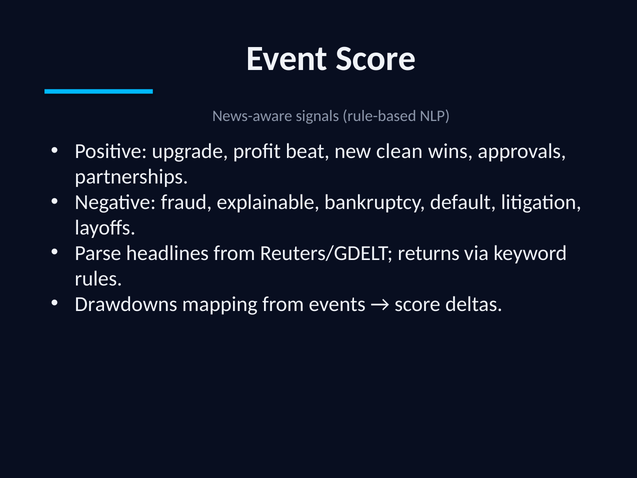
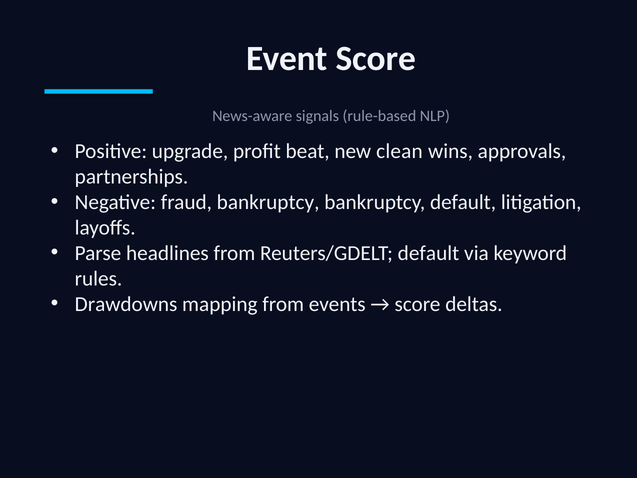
fraud explainable: explainable -> bankruptcy (268, 202)
Reuters/GDELT returns: returns -> default (429, 253)
